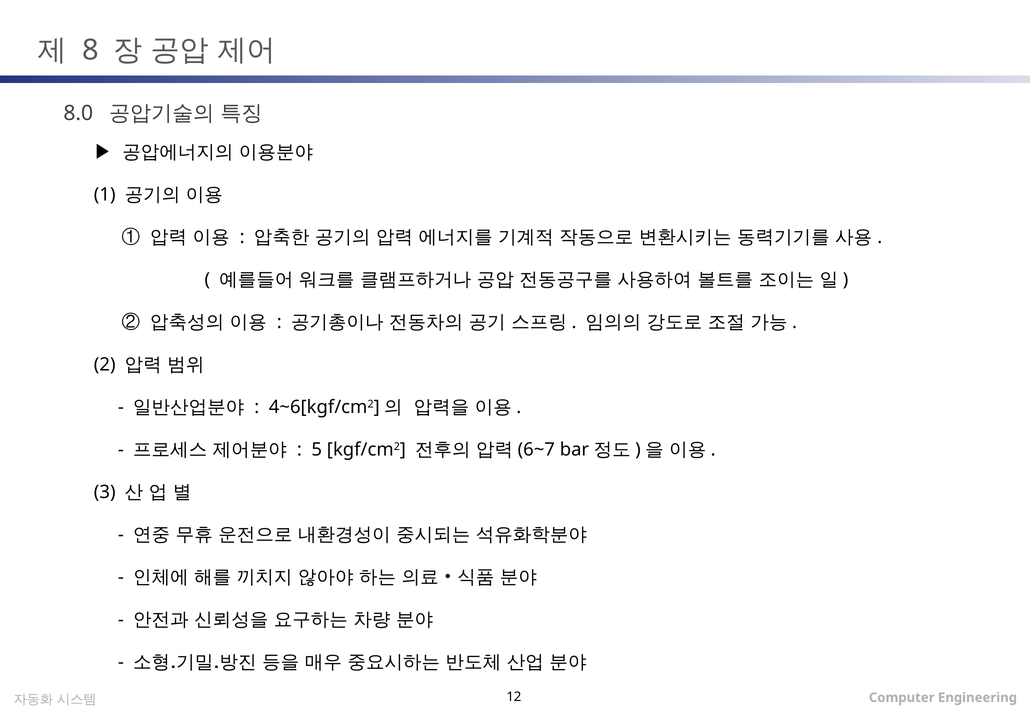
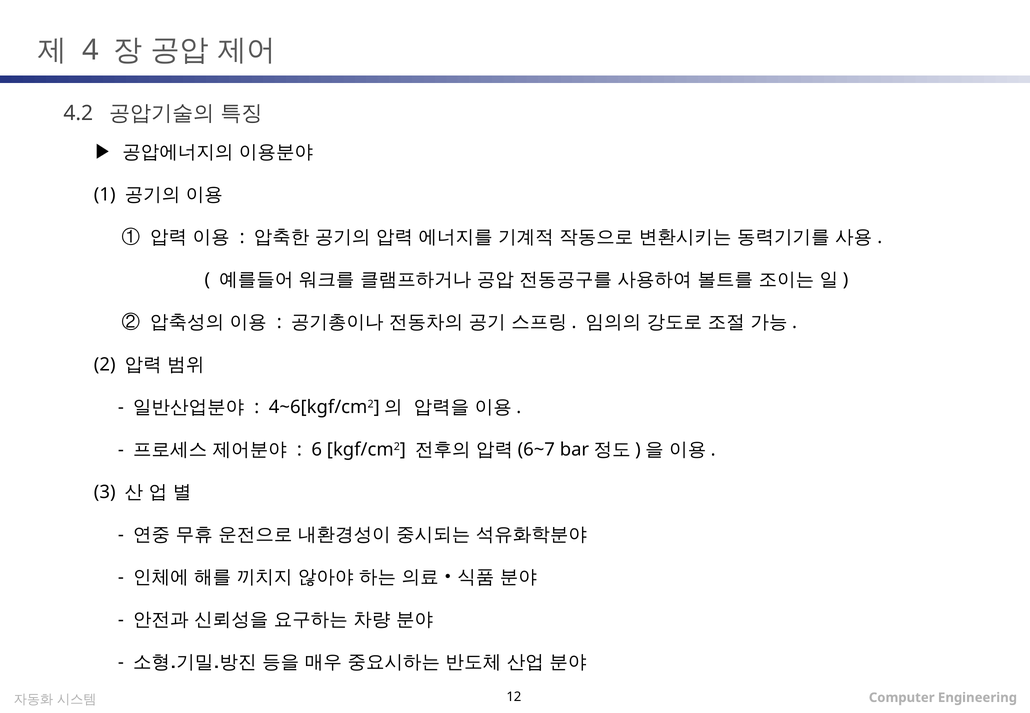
8: 8 -> 4 (91, 50)
8.0: 8.0 -> 4.2 (78, 113)
5: 5 -> 6 (317, 450)
